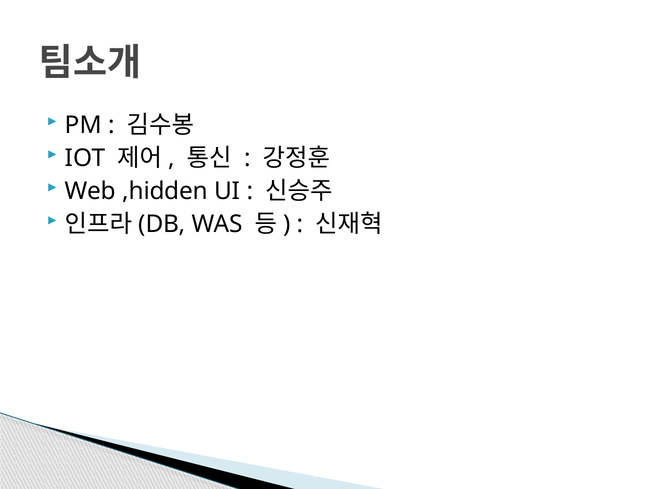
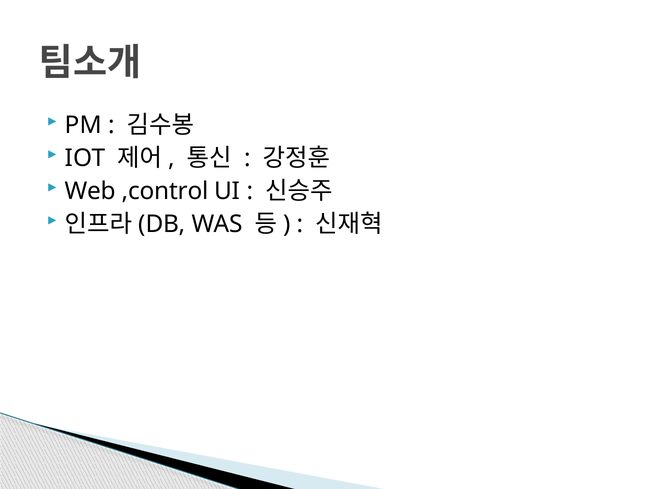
,hidden: ,hidden -> ,control (165, 191)
